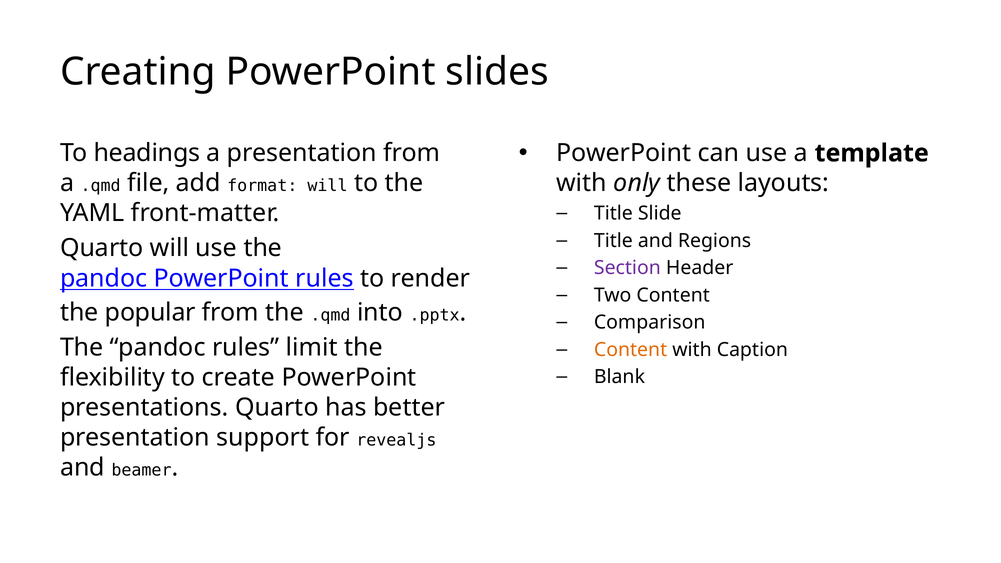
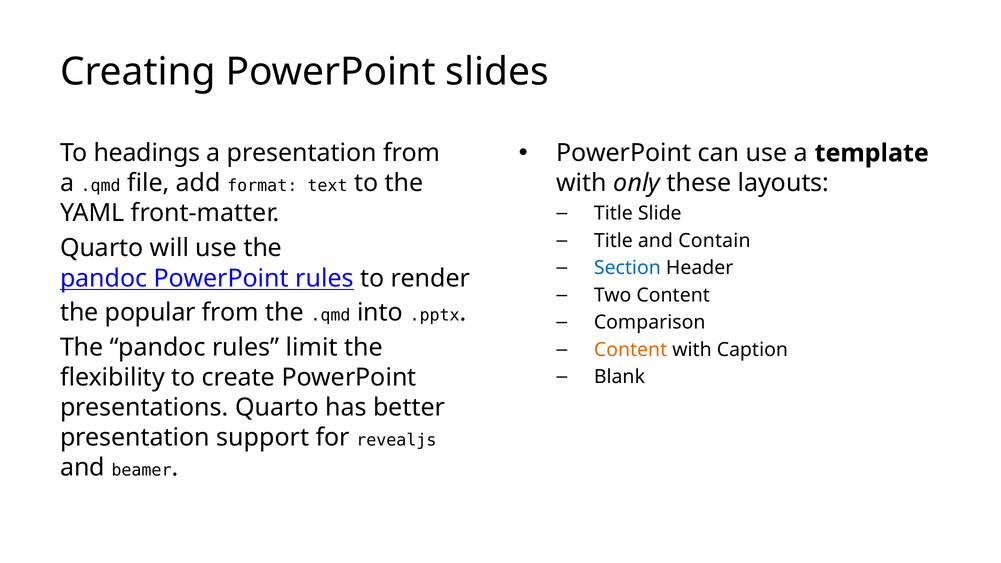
format will: will -> text (327, 186)
Regions: Regions -> Contain (714, 241)
Section colour: purple -> blue (627, 268)
